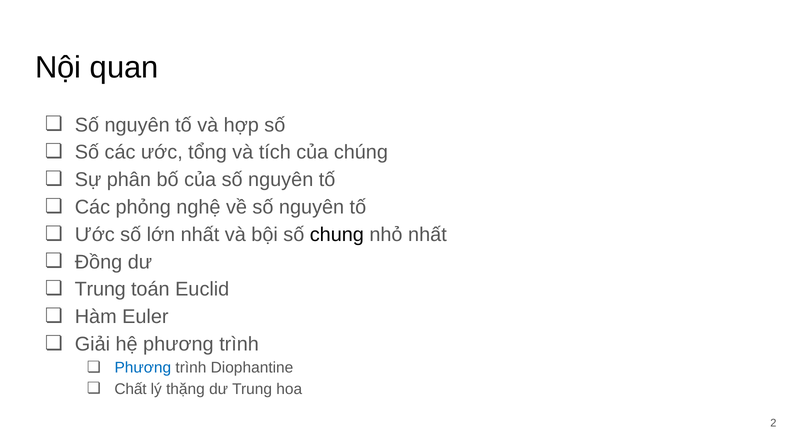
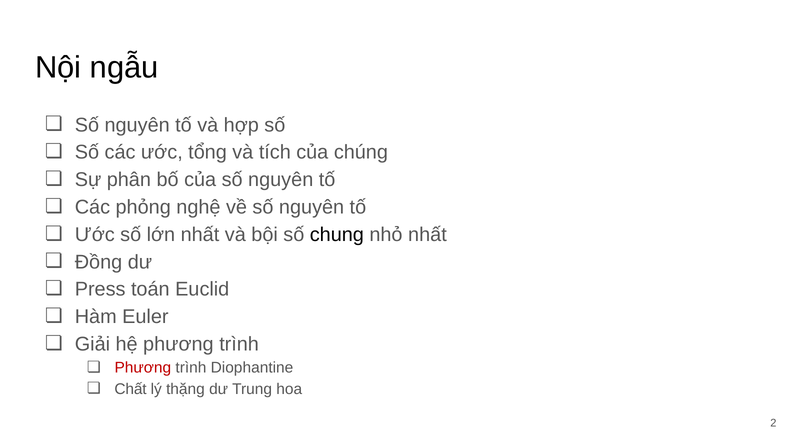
quan: quan -> ngẫu (124, 67)
Trung: Trung -> Press (100, 290)
Phương colour: blue -> red (143, 368)
